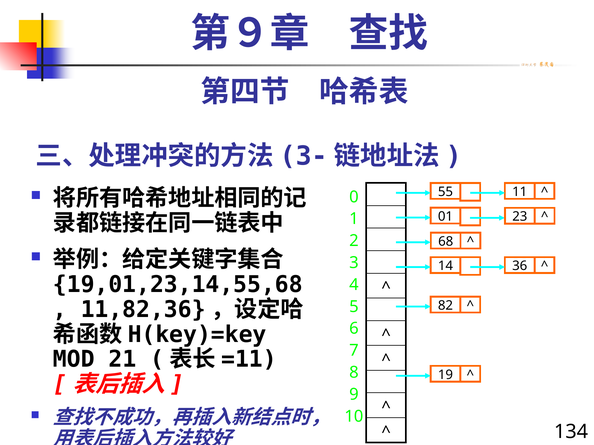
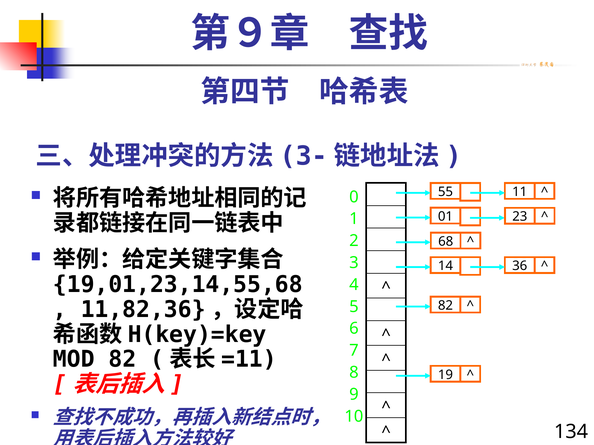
MOD 21: 21 -> 82 (122, 360)
